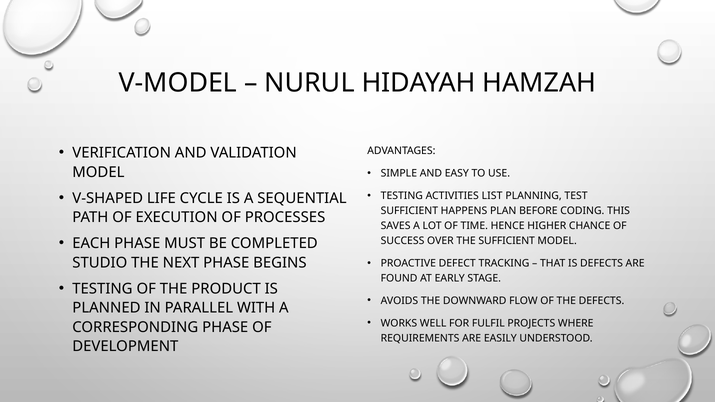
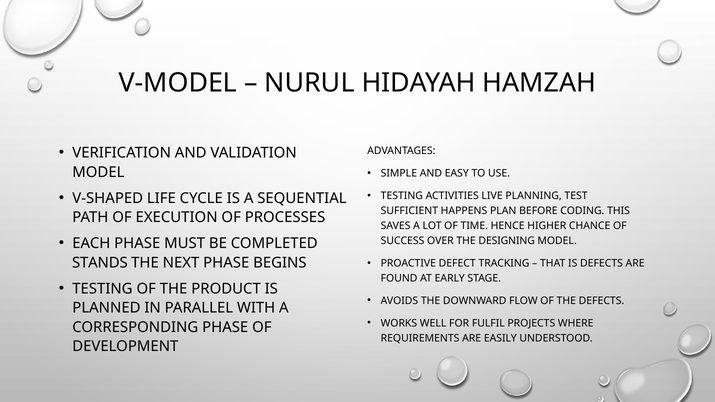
LIST: LIST -> LIVE (492, 196)
THE SUFFICIENT: SUFFICIENT -> DESIGNING (507, 241)
STUDIO: STUDIO -> STANDS (100, 263)
